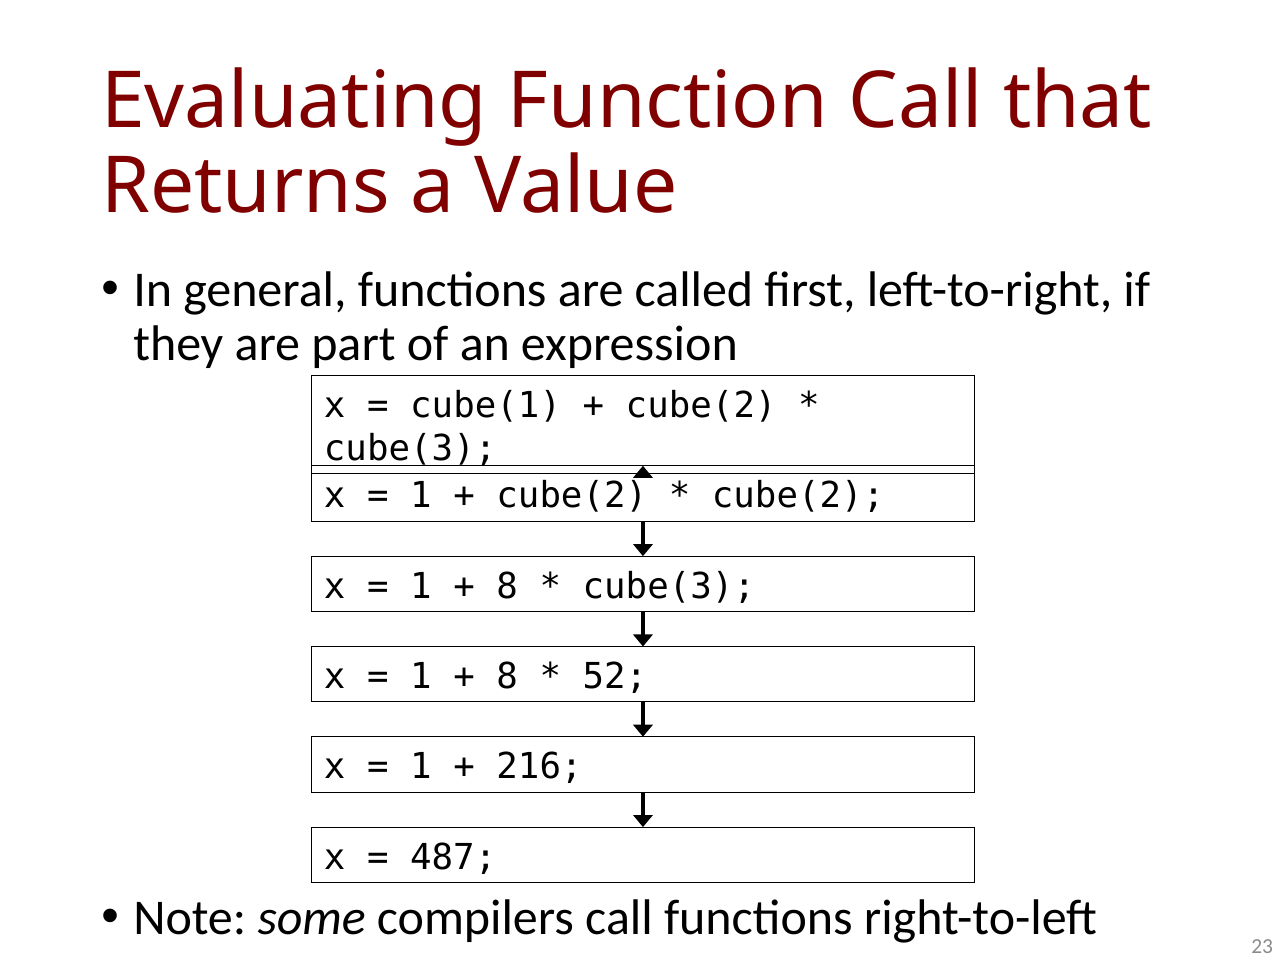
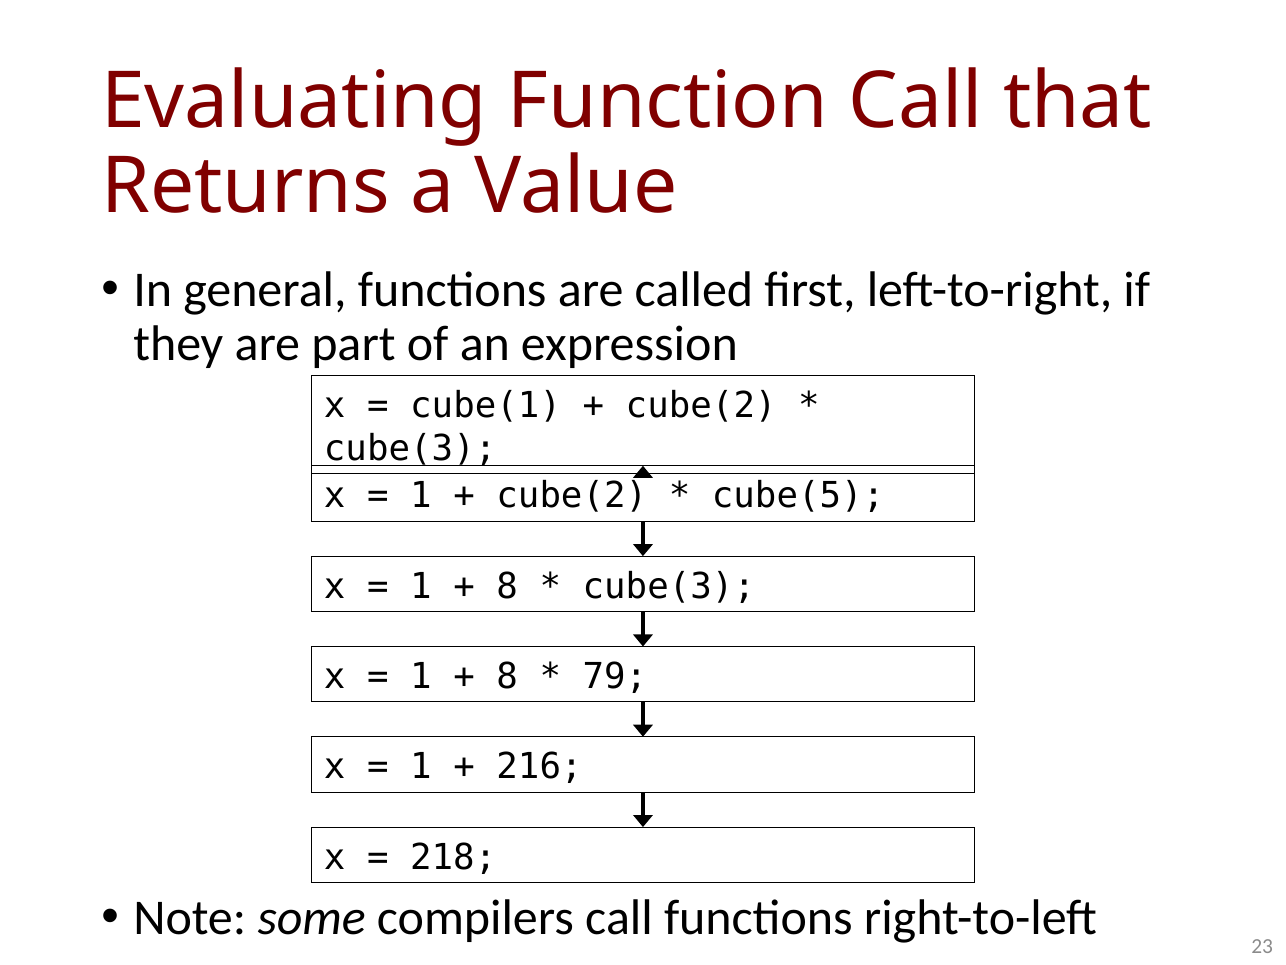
cube(2: cube(2 -> cube(5 (798, 496)
52: 52 -> 79 (615, 676)
487: 487 -> 218 (453, 857)
